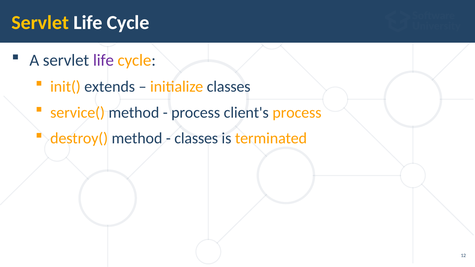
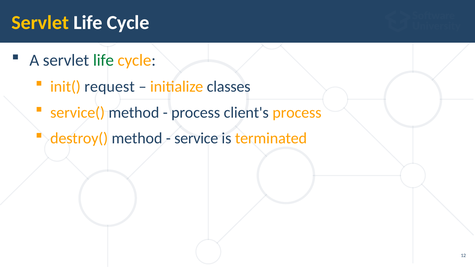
life colour: purple -> green (103, 60)
extends: extends -> request (110, 87)
classes: classes -> service (196, 138)
